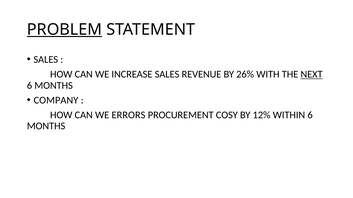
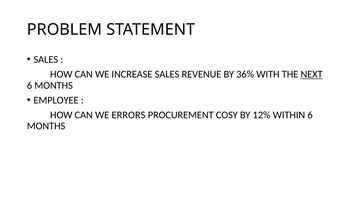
PROBLEM underline: present -> none (64, 30)
26%: 26% -> 36% (245, 74)
COMPANY: COMPANY -> EMPLOYEE (56, 100)
